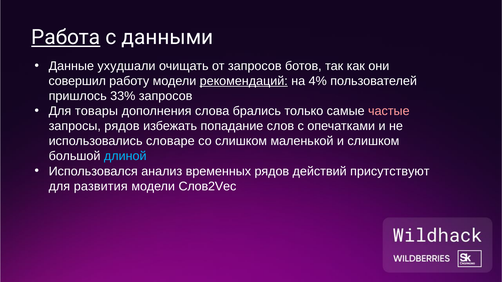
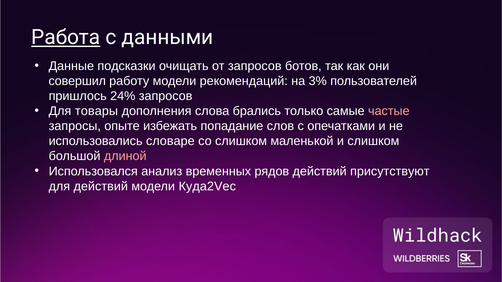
ухудшали: ухудшали -> подсказки (127, 66)
рекомендаций underline: present -> none (244, 81)
4%: 4% -> 3% (318, 81)
33%: 33% -> 24% (123, 96)
запросы рядов: рядов -> опыте (122, 126)
длиной colour: light blue -> pink (125, 156)
для развития: развития -> действий (101, 186)
Слов2Vec: Слов2Vec -> Куда2Vec (207, 186)
